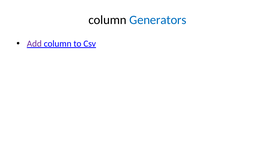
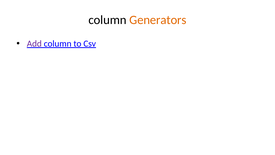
Generators colour: blue -> orange (158, 20)
